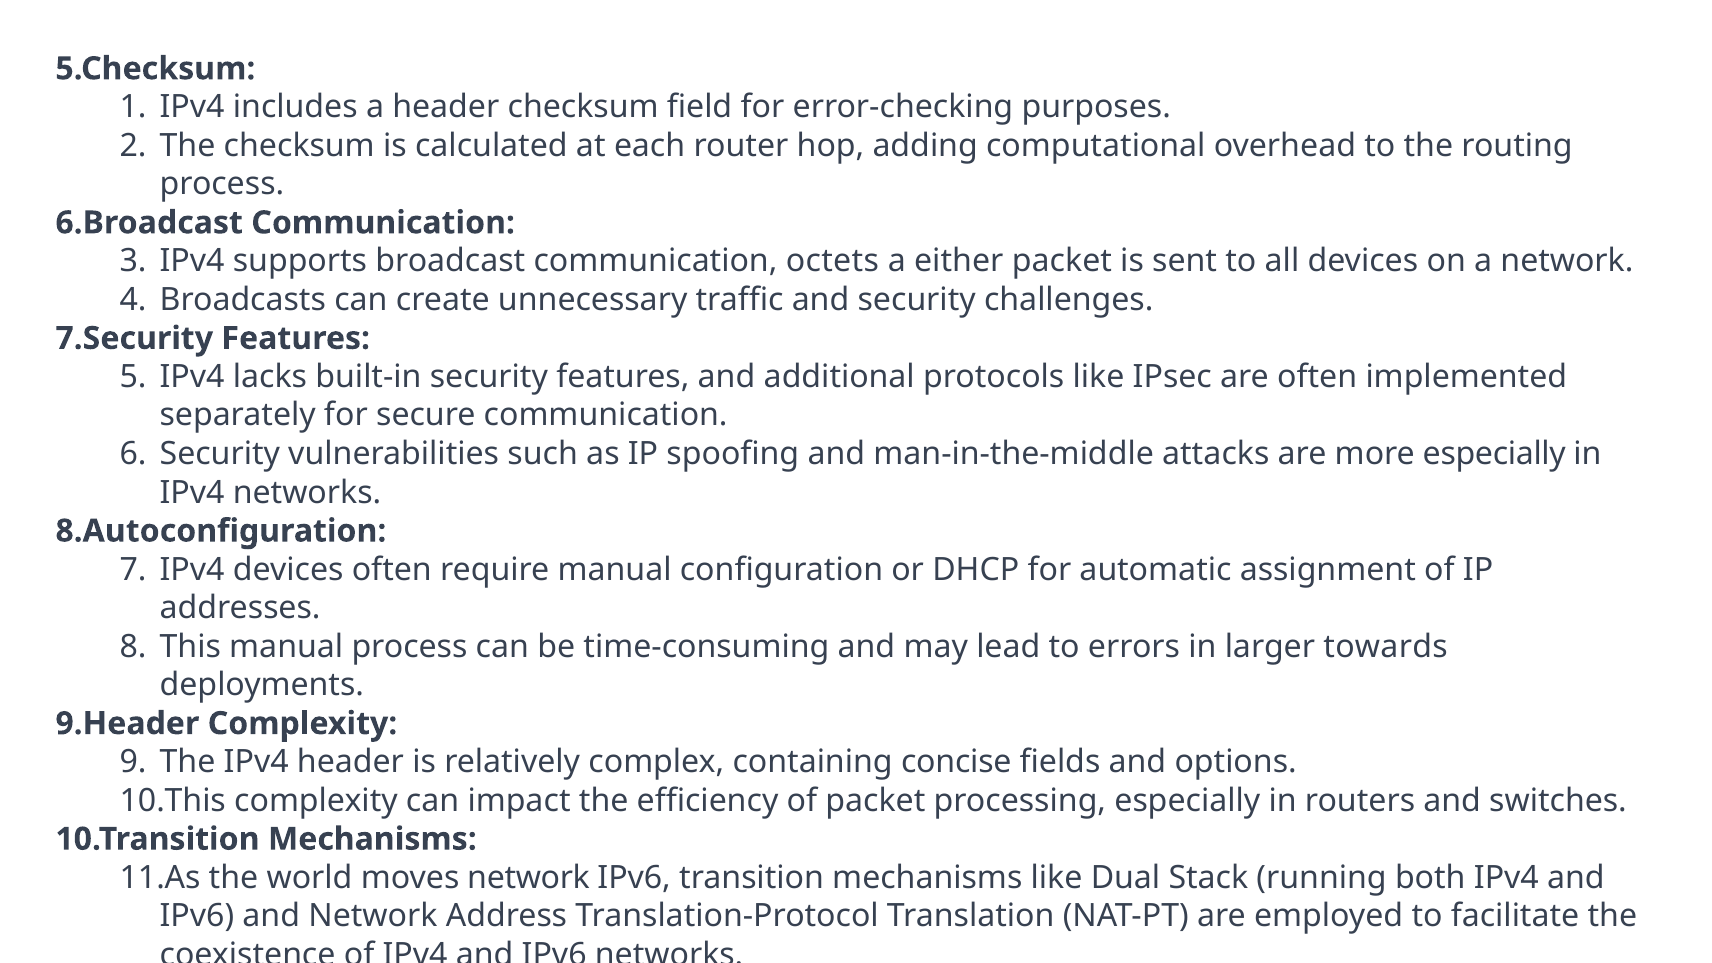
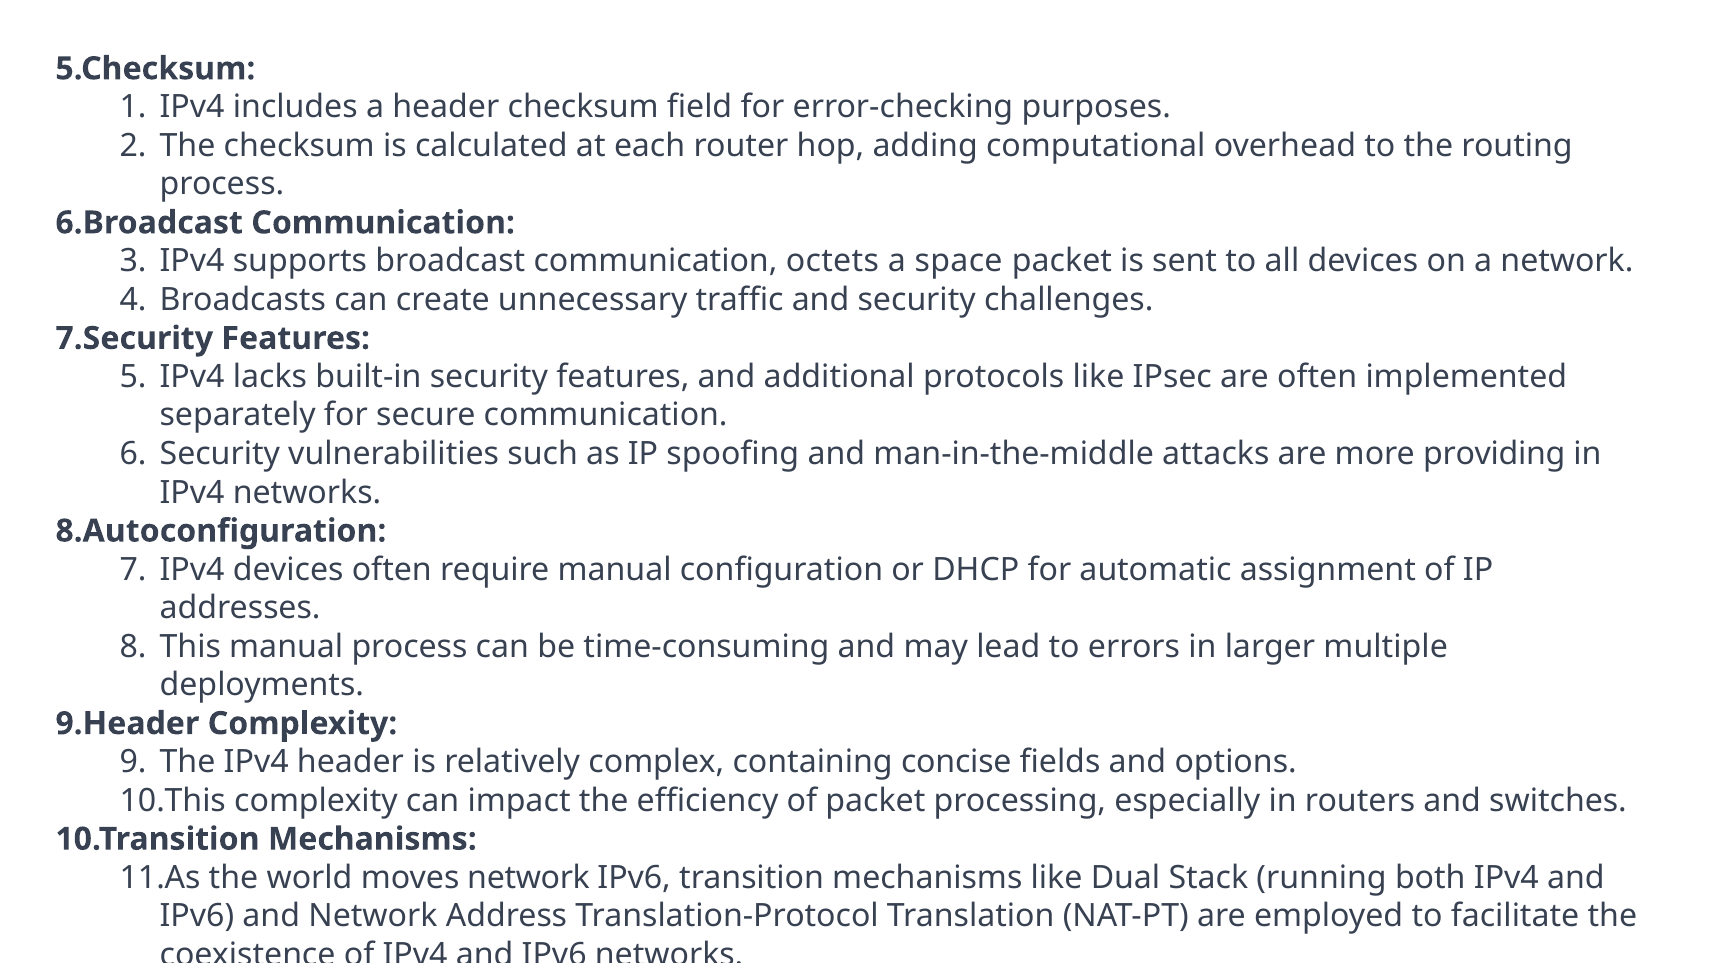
either: either -> space (959, 261)
more especially: especially -> providing (1494, 454)
towards: towards -> multiple (1386, 647)
